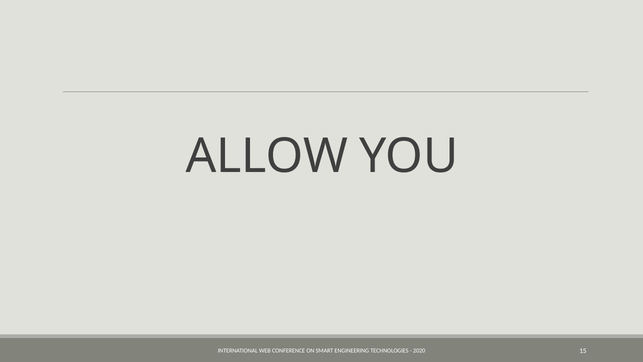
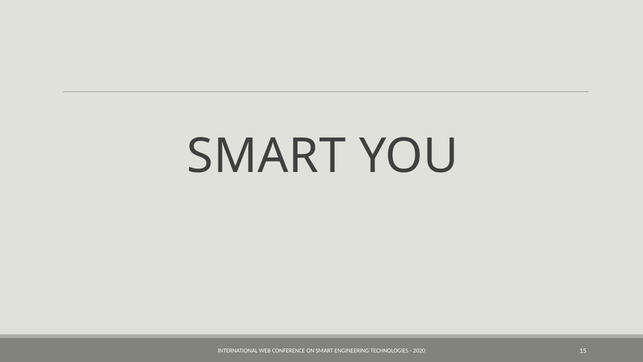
ALLOW: ALLOW -> SMART (266, 156)
